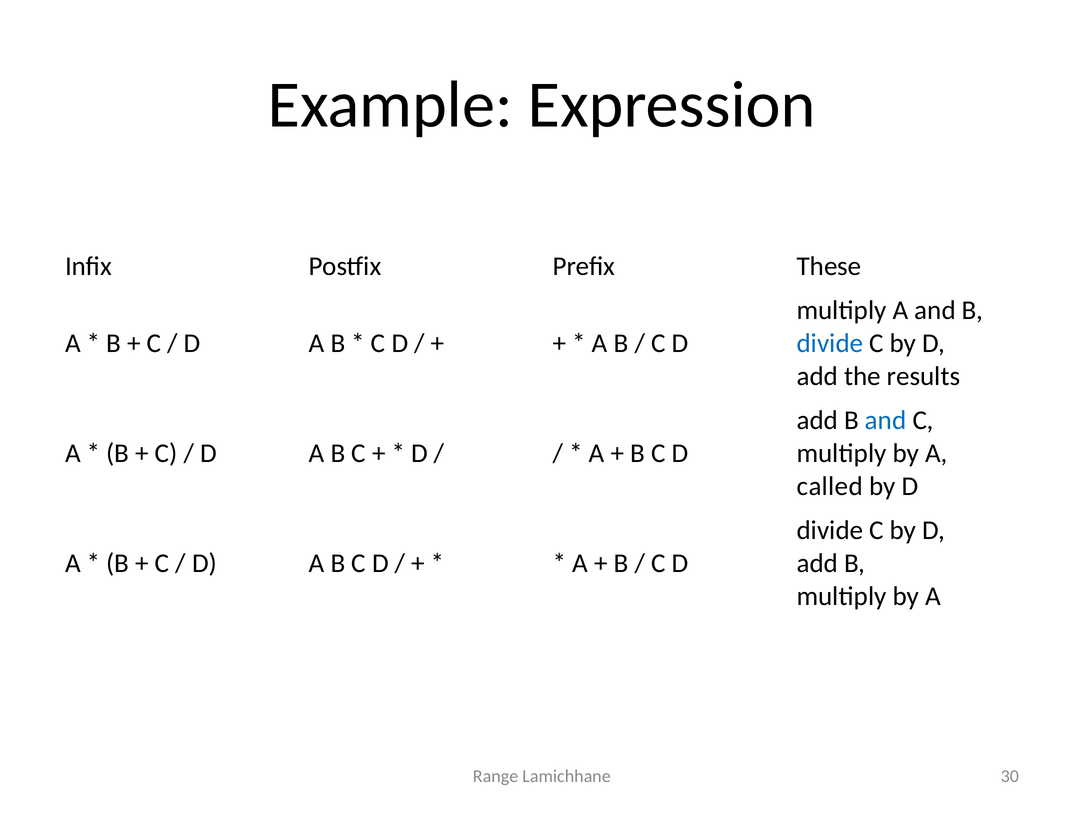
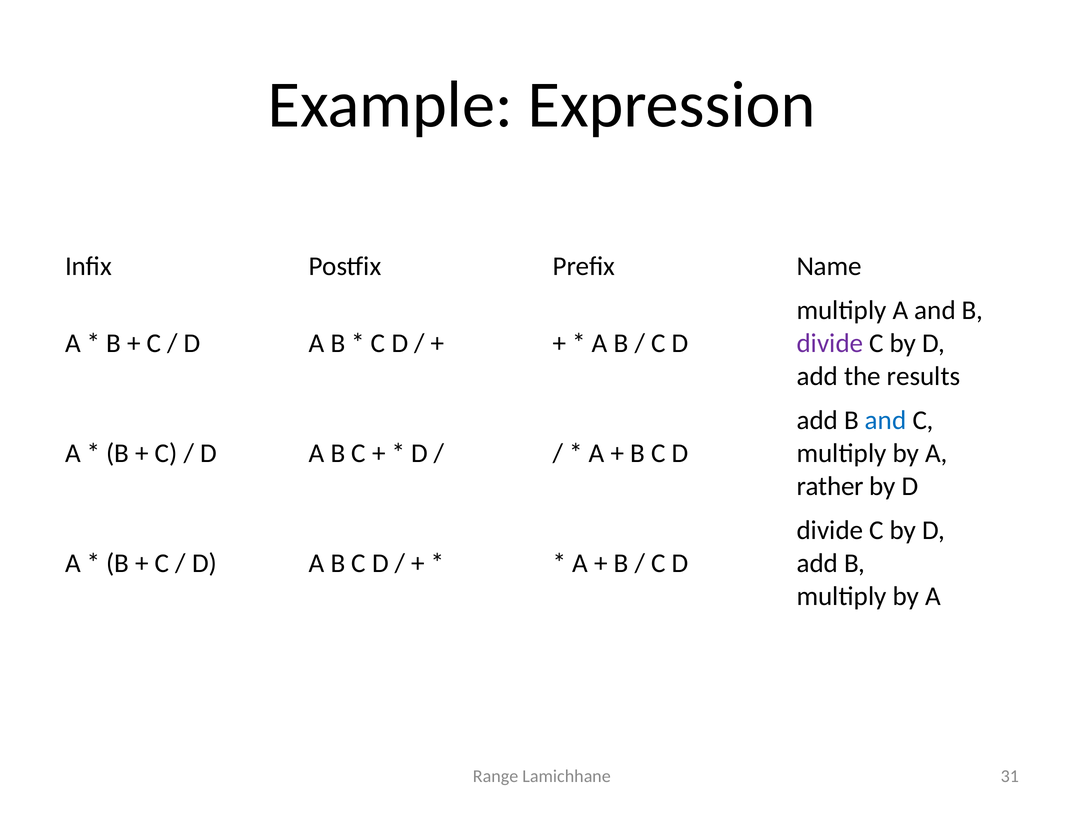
These: These -> Name (829, 266)
divide colour: blue -> purple (830, 343)
called: called -> rather (830, 486)
30: 30 -> 31 (1010, 776)
